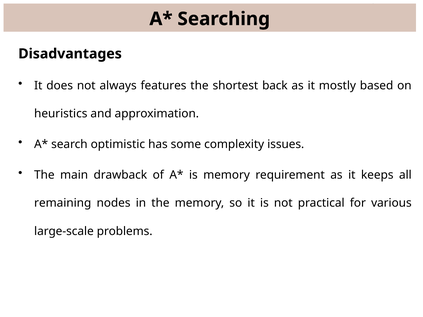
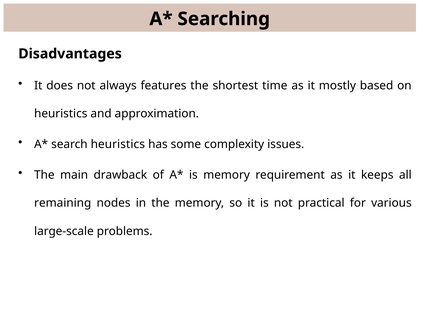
back: back -> time (275, 86)
search optimistic: optimistic -> heuristics (118, 144)
